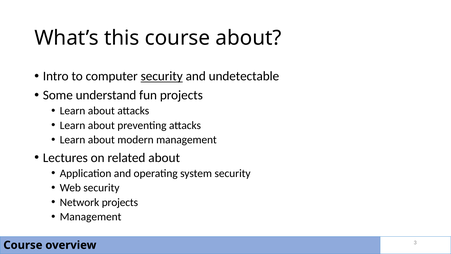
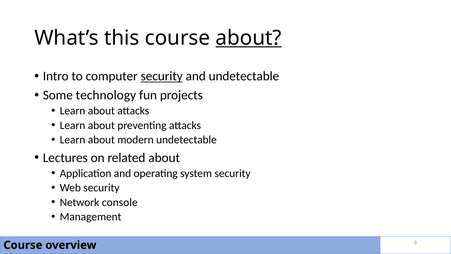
about underline: none -> present (249, 38)
understand: understand -> technology (106, 95)
modern management: management -> undetectable (186, 140)
Network projects: projects -> console (120, 202)
